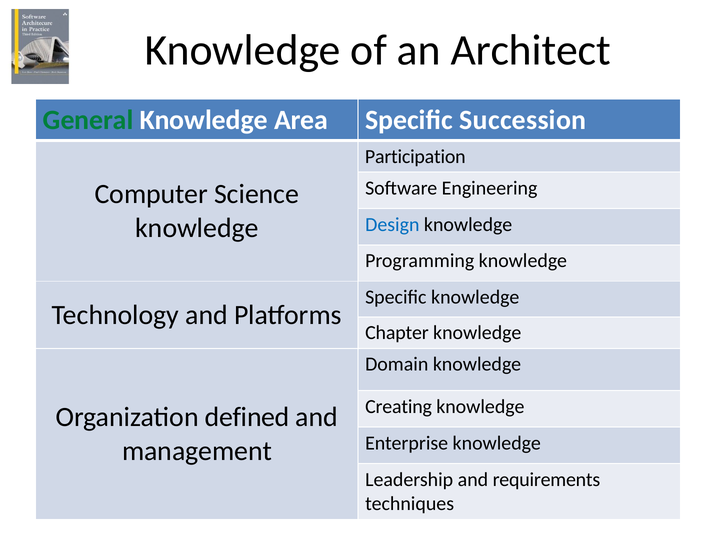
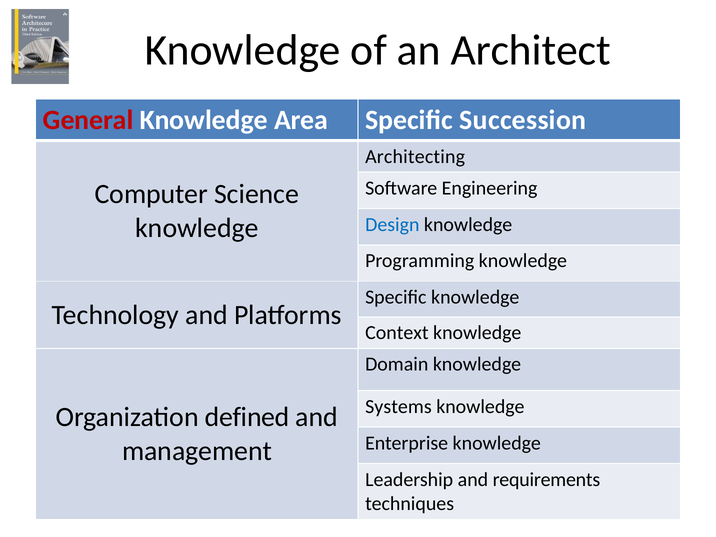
General colour: green -> red (88, 120)
Participation: Participation -> Architecting (415, 157)
Chapter: Chapter -> Context (397, 333)
Creating: Creating -> Systems (398, 407)
